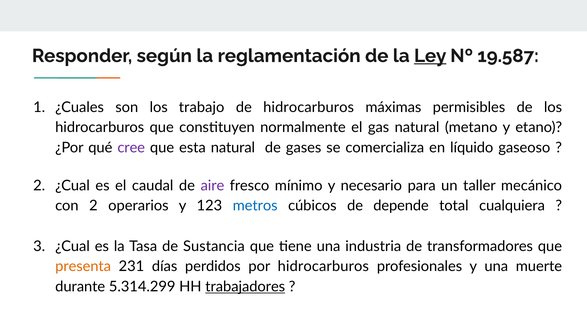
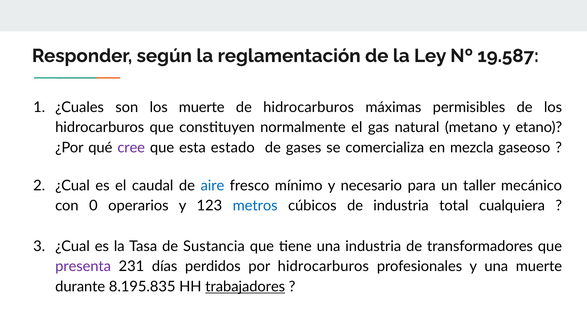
Ley underline: present -> none (430, 56)
los trabajo: trabajo -> muerte (202, 107)
esta natural: natural -> estado (233, 148)
líquido: líquido -> mezcla (472, 148)
aire colour: purple -> blue (212, 186)
con 2: 2 -> 0 (93, 206)
de depende: depende -> industria (401, 206)
presenta colour: orange -> purple (83, 267)
5.314.299: 5.314.299 -> 8.195.835 (142, 287)
